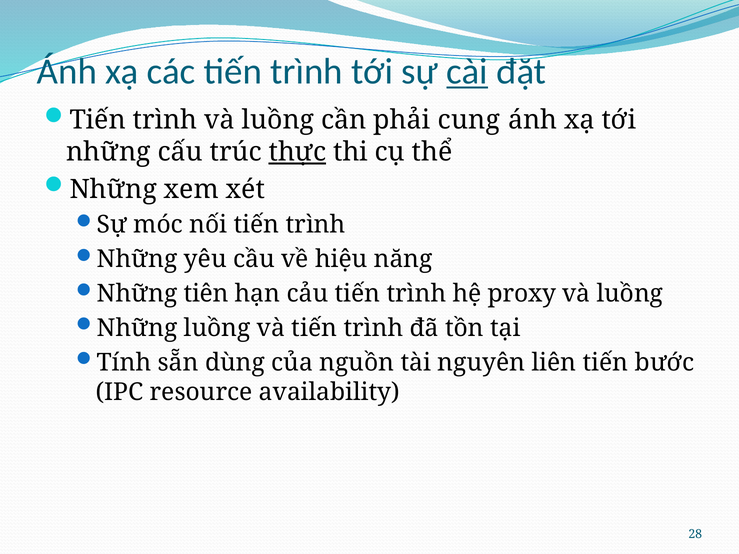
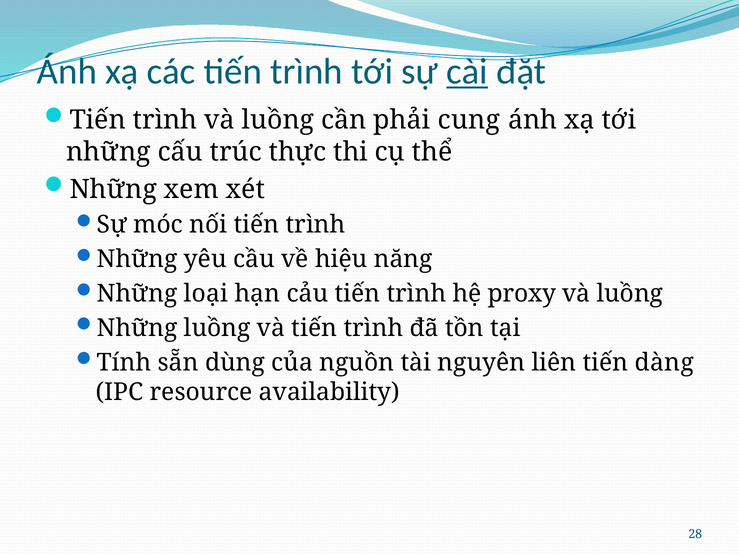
thực underline: present -> none (297, 152)
tiên: tiên -> loại (206, 294)
bước: bước -> dàng (664, 363)
